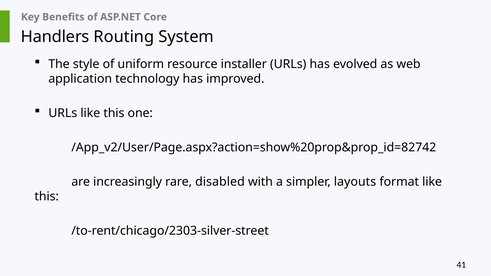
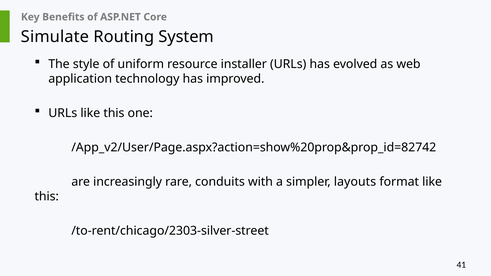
Handlers: Handlers -> Simulate (55, 37)
disabled: disabled -> conduits (220, 182)
